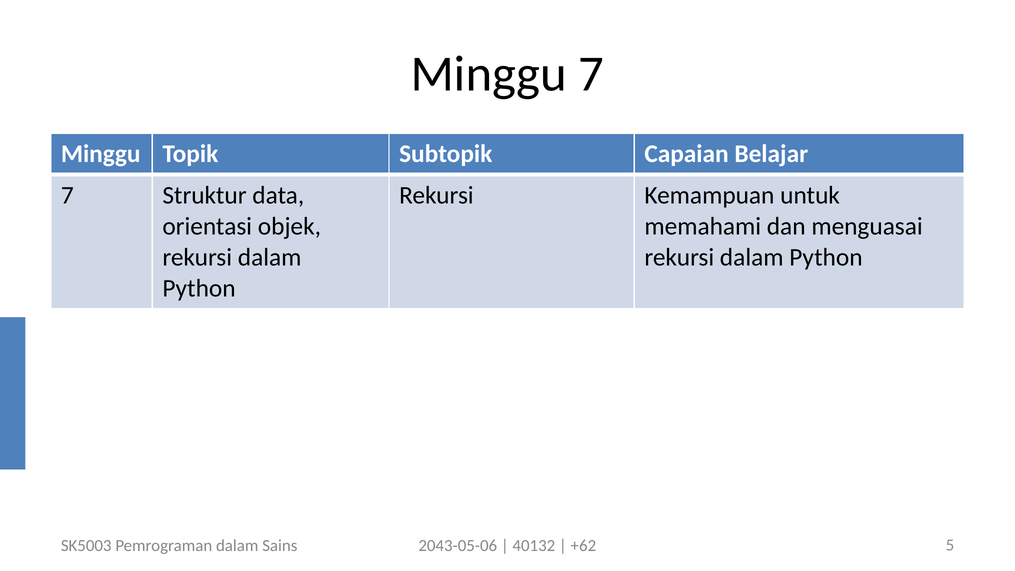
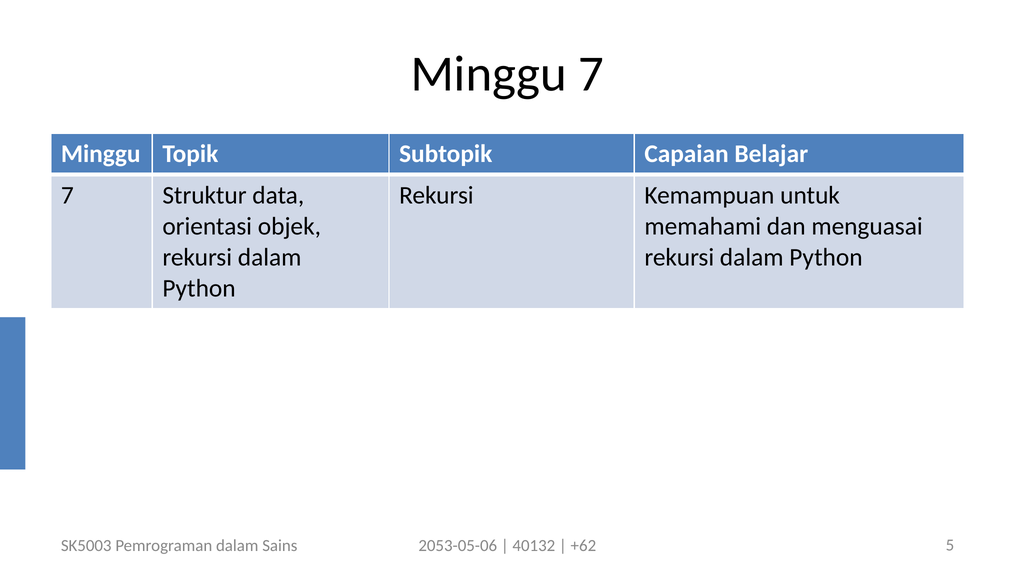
2043-05-06: 2043-05-06 -> 2053-05-06 (458, 546)
